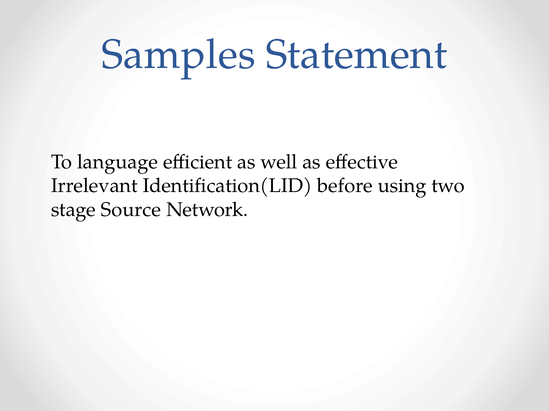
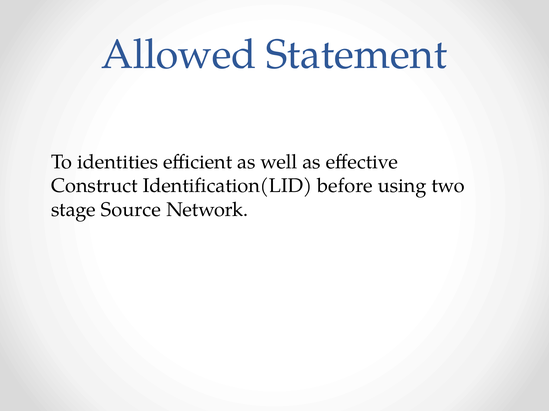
Samples: Samples -> Allowed (179, 55)
language: language -> identities (118, 162)
Irrelevant: Irrelevant -> Construct (94, 186)
